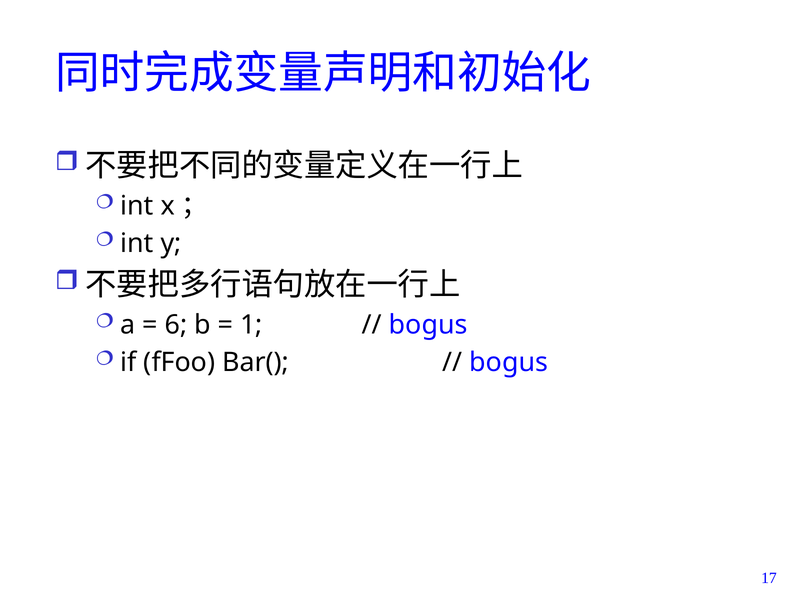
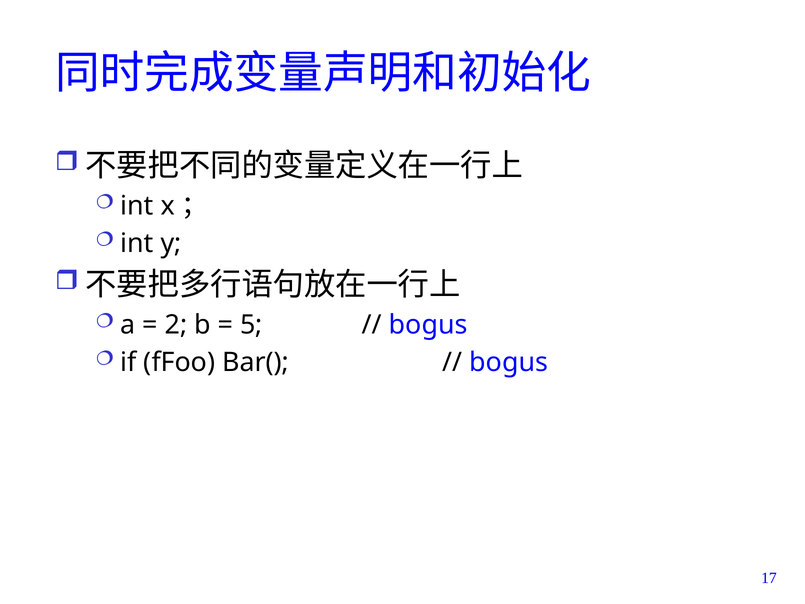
6: 6 -> 2 (176, 325)
1: 1 -> 5 (251, 325)
